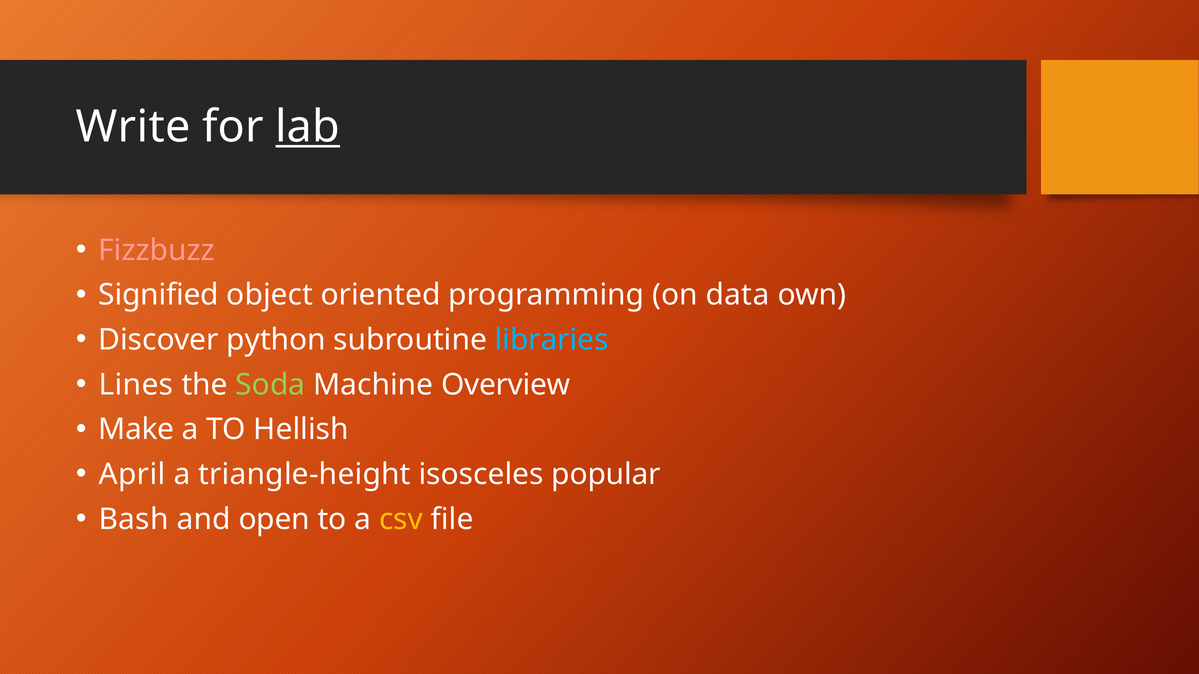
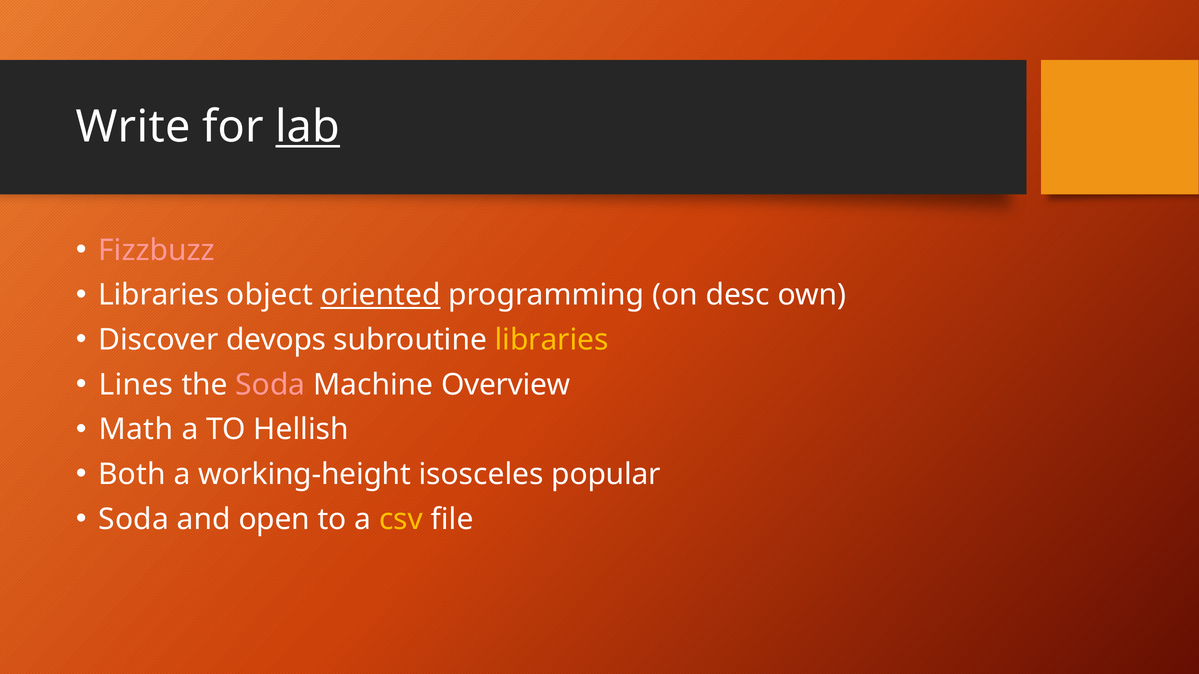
Signified: Signified -> Libraries (159, 295)
oriented underline: none -> present (381, 295)
data: data -> desc (738, 295)
python: python -> devops (276, 340)
libraries colour: light blue -> yellow (552, 340)
Soda colour: light green -> pink (270, 385)
Make: Make -> Math (136, 430)
April: April -> Both (132, 475)
triangle-height: triangle-height -> working-height (305, 475)
Bash: Bash -> Soda (134, 519)
